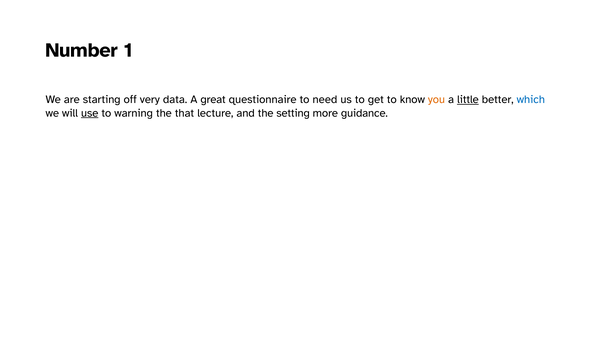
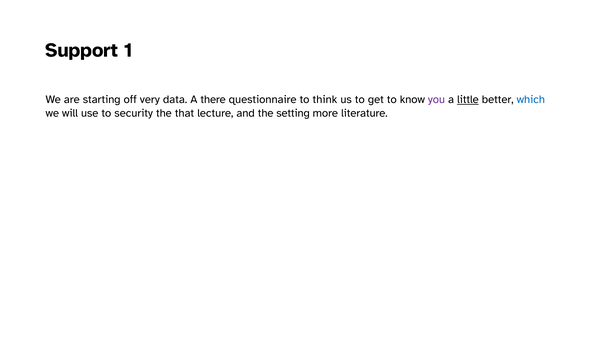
Number: Number -> Support (82, 50)
great: great -> there (213, 99)
need: need -> think (325, 99)
you colour: orange -> purple (436, 99)
use underline: present -> none (90, 113)
warning: warning -> security (134, 113)
guidance: guidance -> literature (364, 113)
